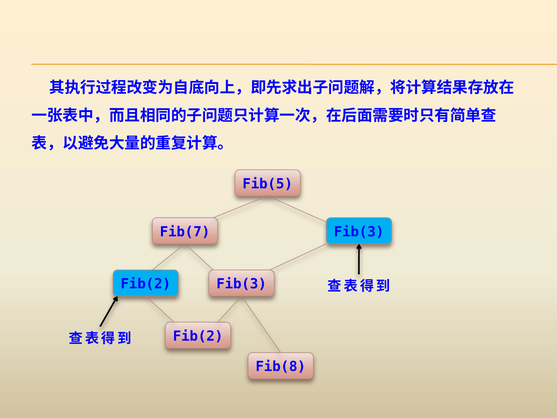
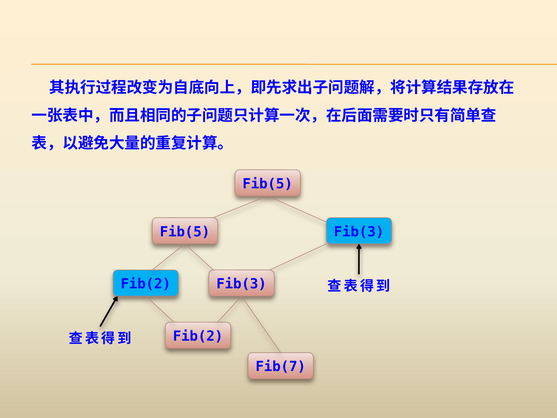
Fib(7: Fib(7 -> Fib(5 (185, 232)
Fib(8: Fib(8 -> Fib(7 (281, 366)
